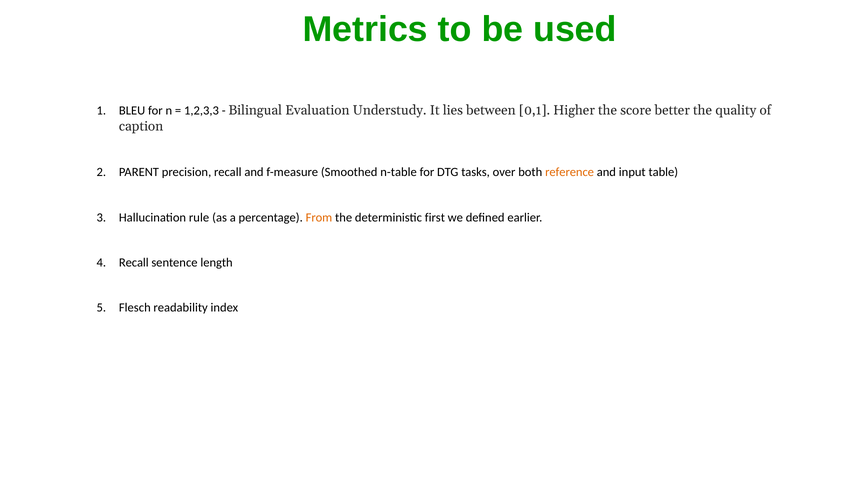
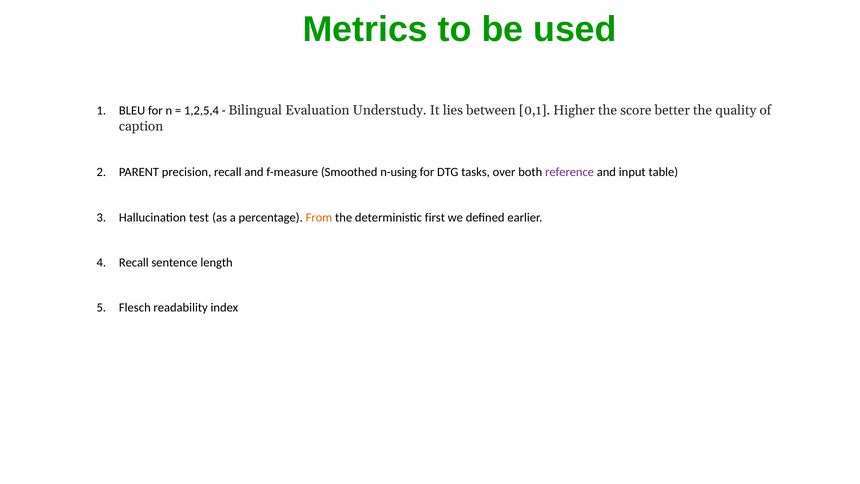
1,2,3,3: 1,2,3,3 -> 1,2,5,4 (201, 111)
n-table: n-table -> n-using (399, 172)
reference colour: orange -> purple (570, 172)
rule: rule -> test (199, 217)
